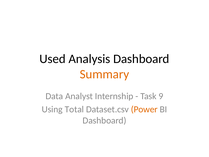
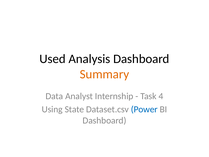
9: 9 -> 4 (161, 96)
Total: Total -> State (74, 109)
Power colour: orange -> blue (144, 109)
